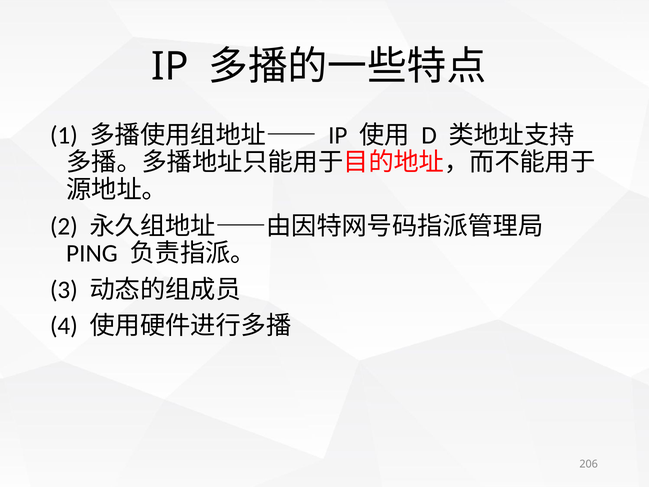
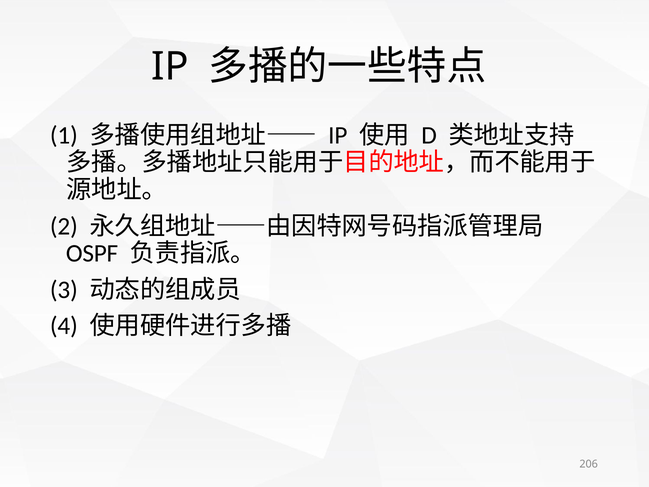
PING: PING -> OSPF (92, 253)
